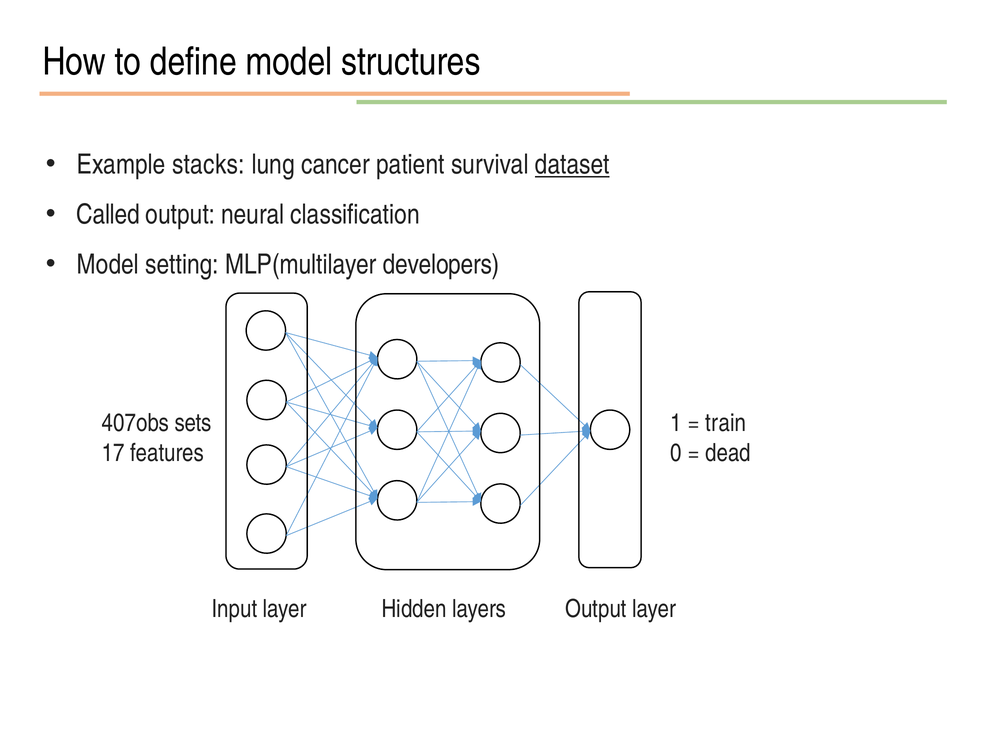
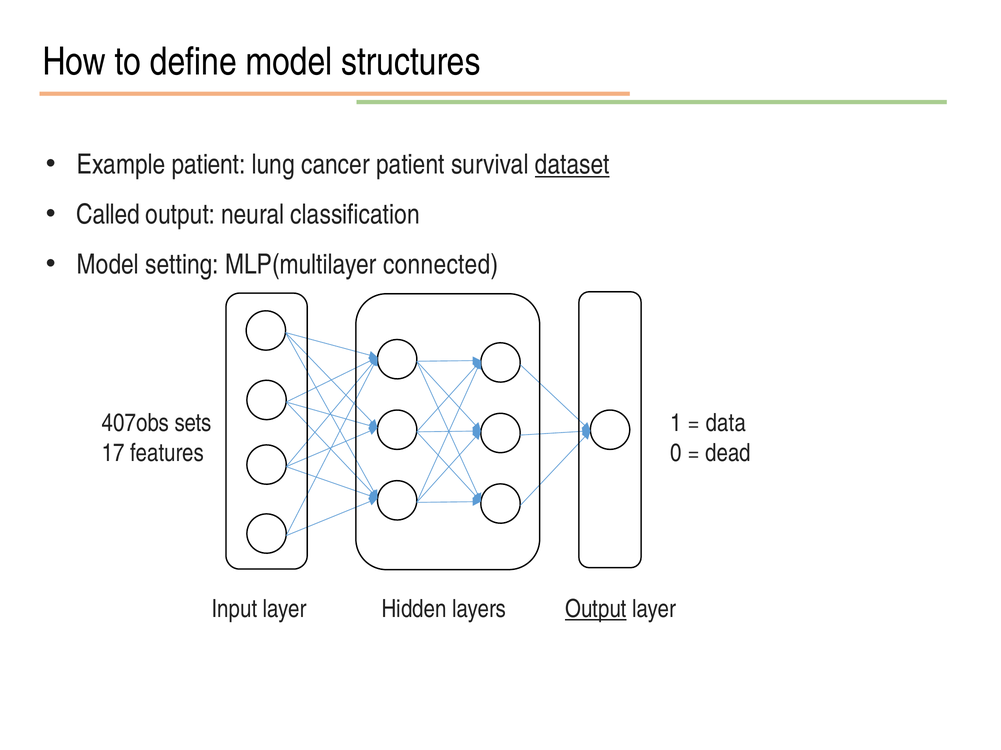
Example stacks: stacks -> patient (209, 165)
developers: developers -> connected (441, 265)
train: train -> data (726, 423)
Output underline: none -> present (596, 610)
